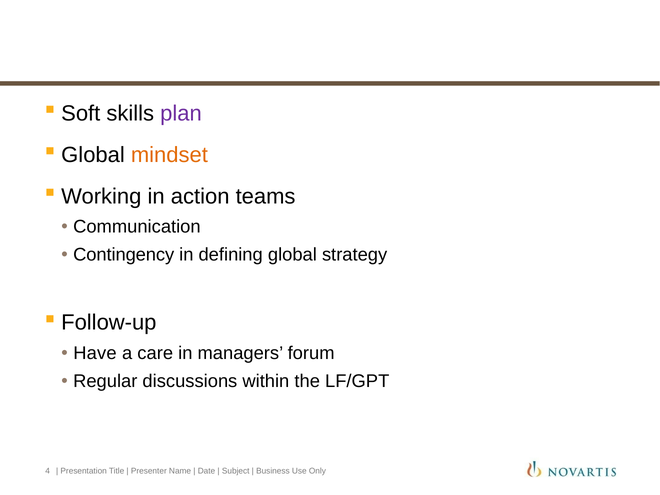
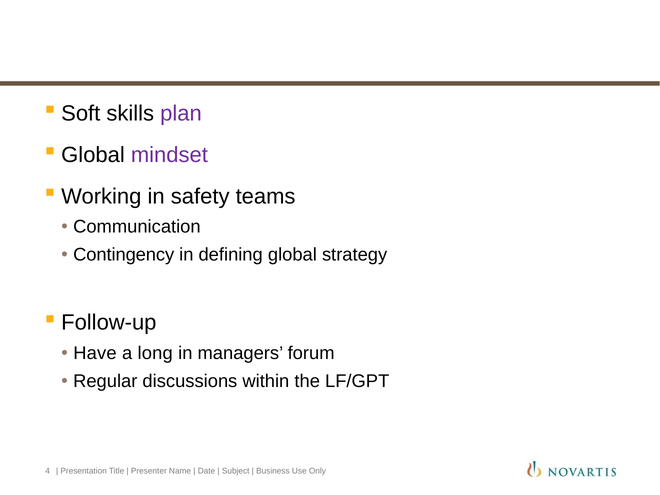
mindset colour: orange -> purple (169, 155)
action: action -> safety (200, 196)
care: care -> long (155, 353)
